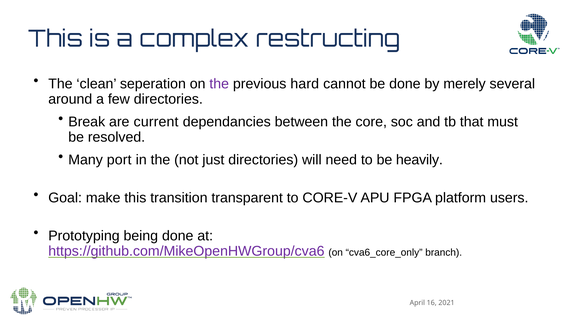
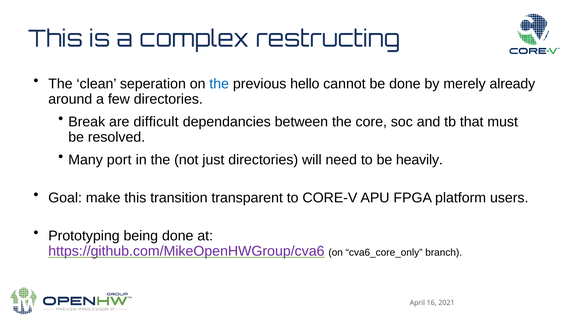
the colour: purple -> blue (219, 84)
hard: hard -> hello (305, 84)
several: several -> already (512, 84)
current: current -> difficult (156, 122)
